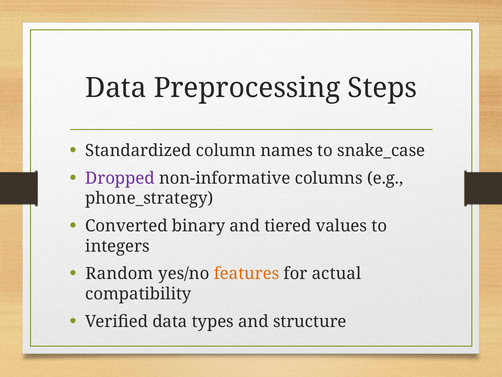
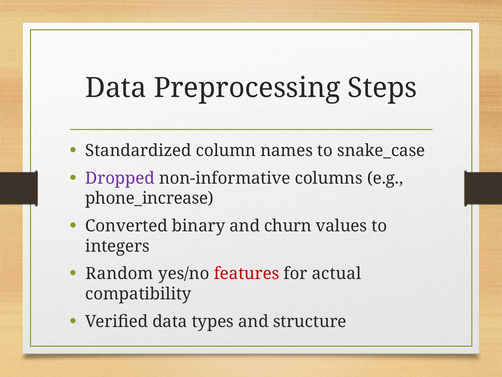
phone_strategy: phone_strategy -> phone_increase (149, 198)
tiered: tiered -> churn (288, 226)
features colour: orange -> red (247, 273)
